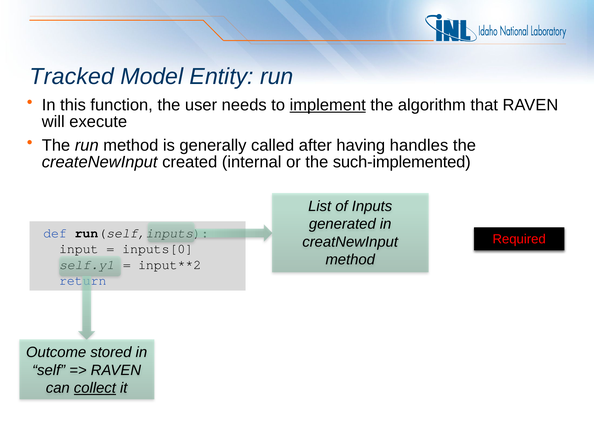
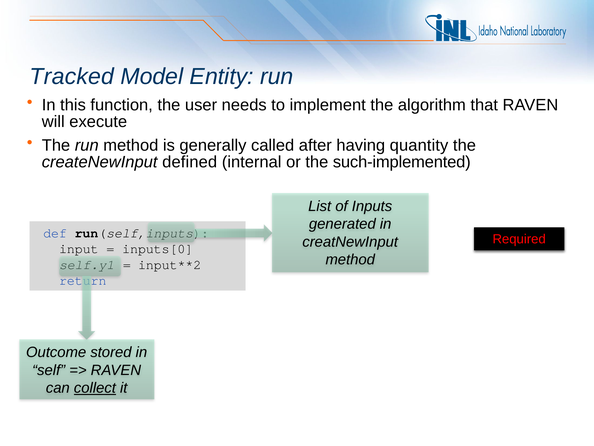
implement underline: present -> none (328, 105)
handles: handles -> quantity (419, 145)
created: created -> defined (190, 162)
